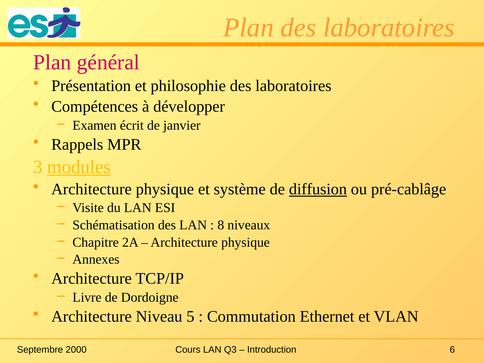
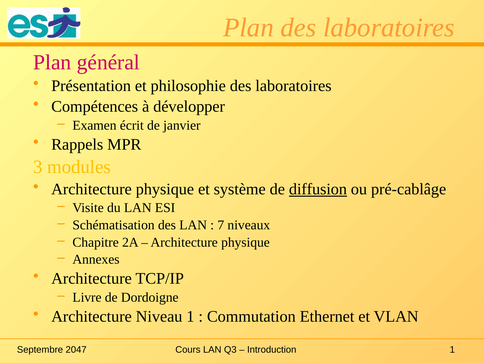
modules underline: present -> none (79, 167)
8: 8 -> 7 (221, 225)
Niveau 5: 5 -> 1 (190, 316)
2000: 2000 -> 2047 (76, 350)
Introduction 6: 6 -> 1 (452, 350)
